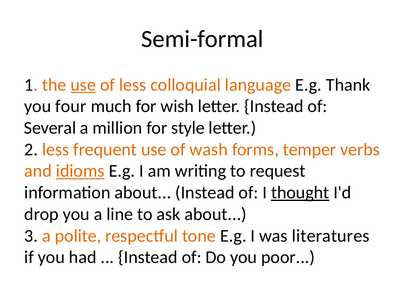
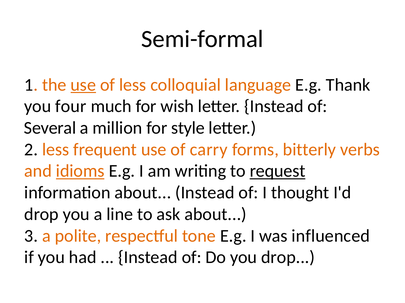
wash: wash -> carry (209, 150)
temper: temper -> bitterly (310, 150)
request underline: none -> present (278, 171)
thought underline: present -> none (300, 193)
literatures: literatures -> influenced (331, 236)
you poor: poor -> drop (288, 258)
